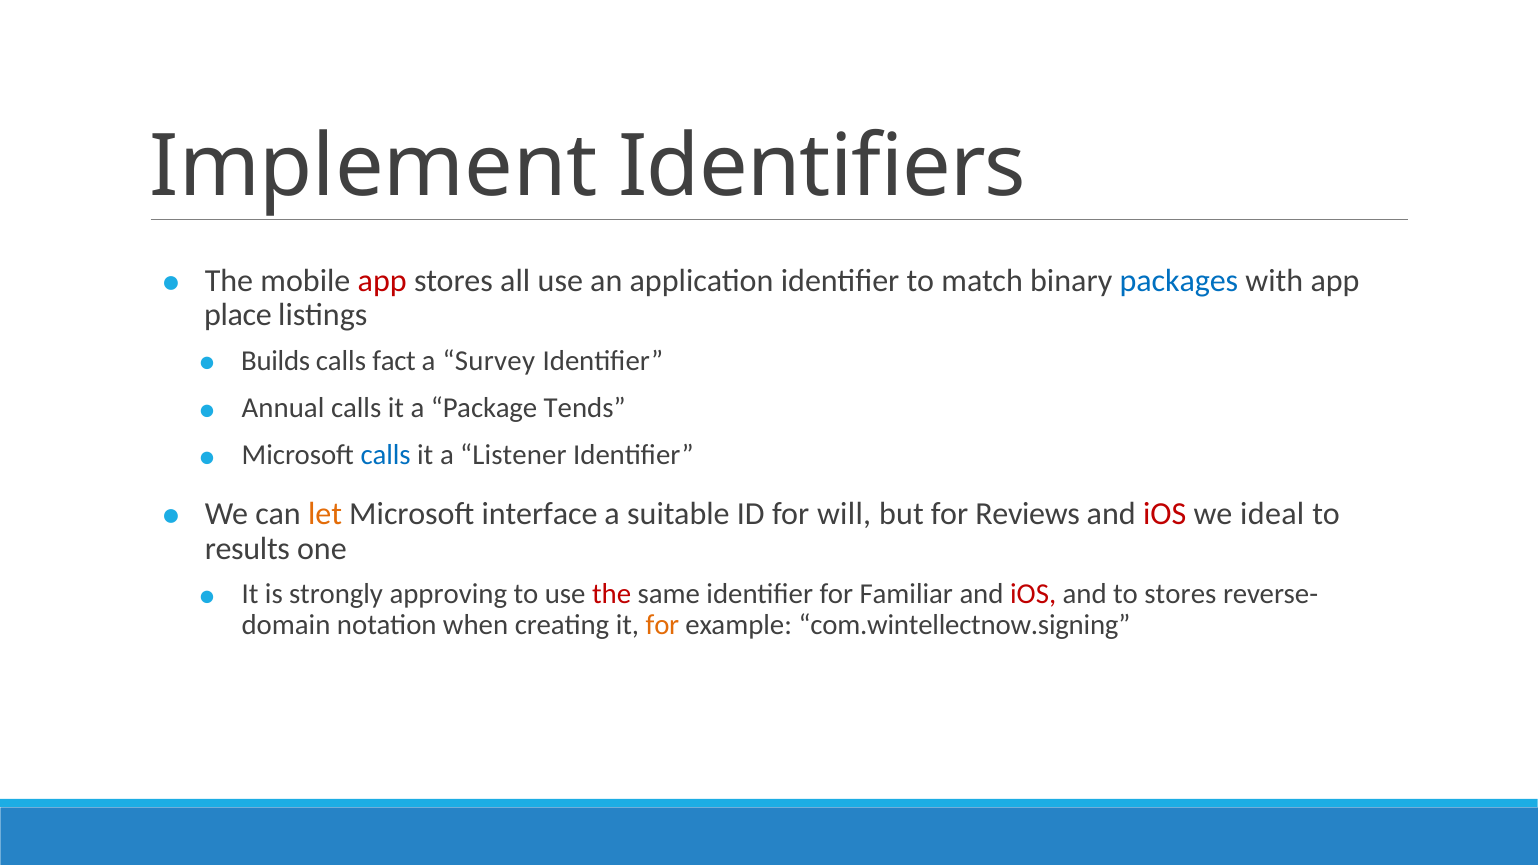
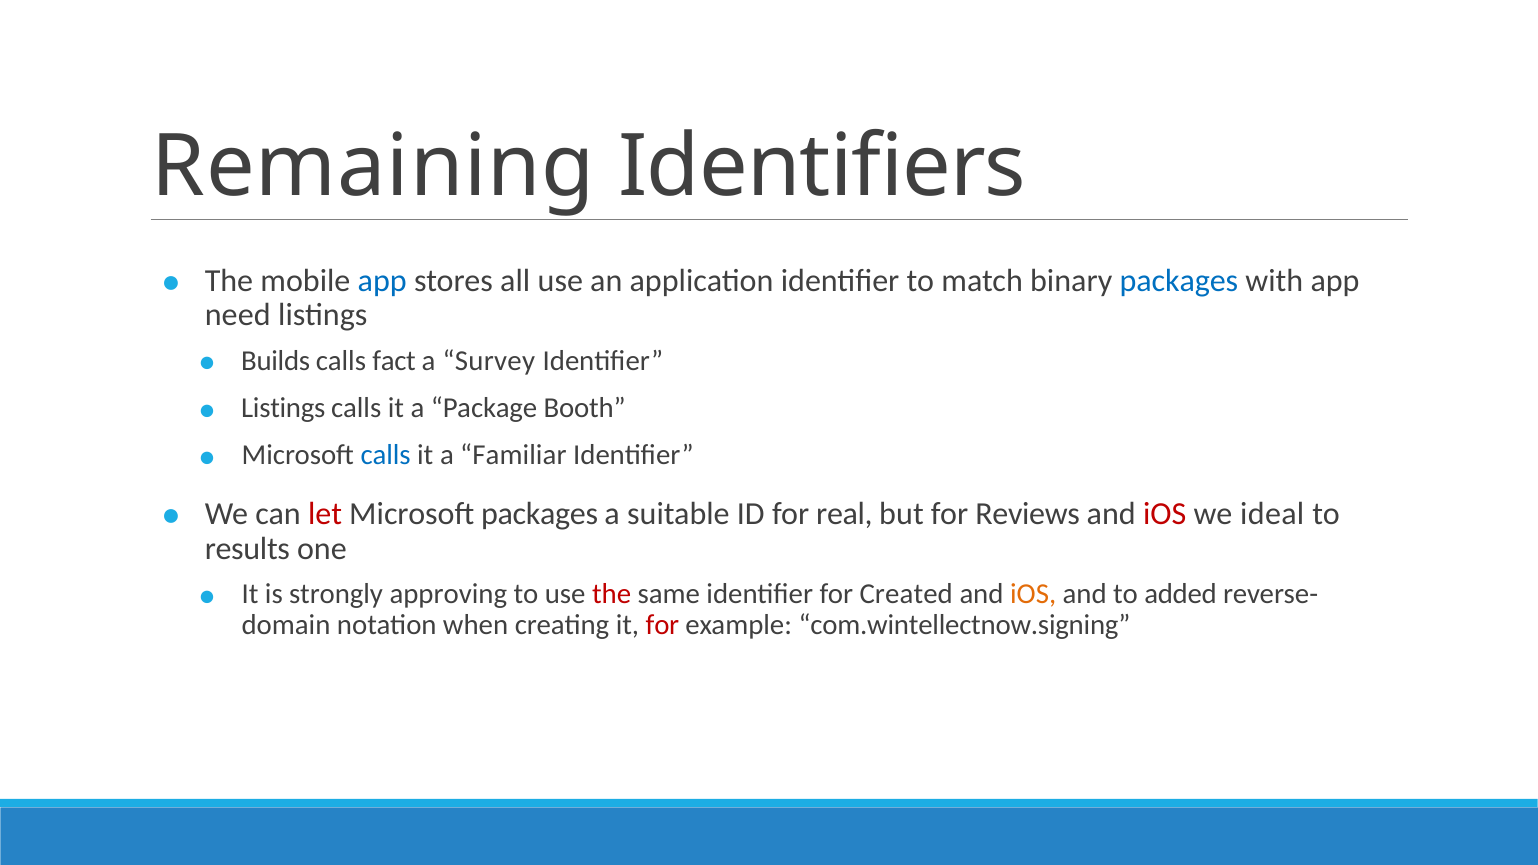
Implement: Implement -> Remaining (373, 167)
app colour: red -> blue (382, 281)
place: place -> need (238, 315)
Annual: Annual -> Listings (283, 408)
Tends: Tends -> Booth (585, 408)
Listener: Listener -> Familiar (513, 455)
let colour: orange -> red (325, 514)
Microsoft interface: interface -> packages (540, 514)
will: will -> real (844, 514)
Familiar: Familiar -> Created (906, 594)
iOS colour: red -> orange (1033, 594)
to stores: stores -> added (1181, 594)
for colour: orange -> red (663, 625)
